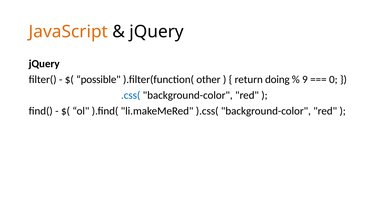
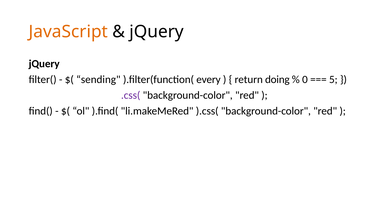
possible: possible -> sending (98, 80)
other: other -> every (208, 80)
9: 9 -> 0 (305, 80)
0: 0 -> 5 (333, 80)
.css( colour: blue -> purple (131, 95)
